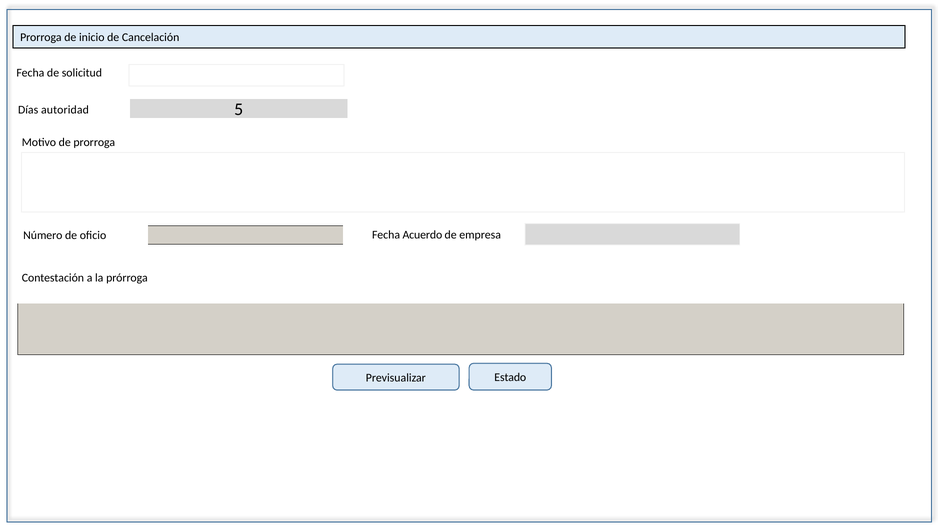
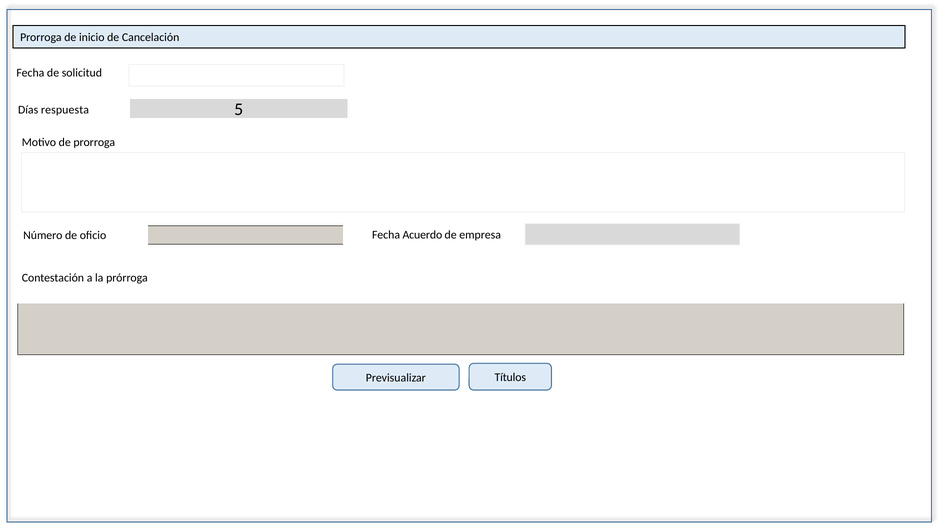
autoridad: autoridad -> respuesta (65, 110)
Estado: Estado -> Títulos (510, 378)
